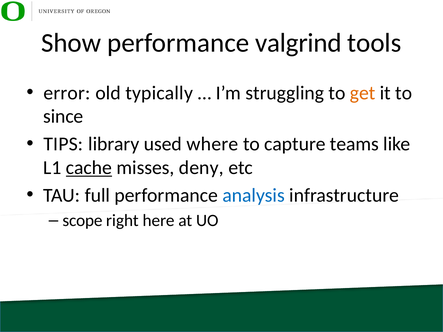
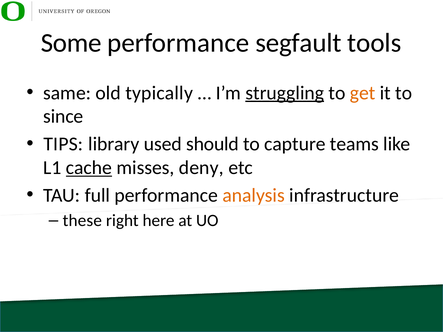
Show: Show -> Some (71, 43)
valgrind: valgrind -> segfault (298, 43)
error: error -> same (67, 93)
struggling underline: none -> present (285, 93)
where: where -> should (213, 144)
analysis colour: blue -> orange (254, 195)
scope: scope -> these (82, 221)
